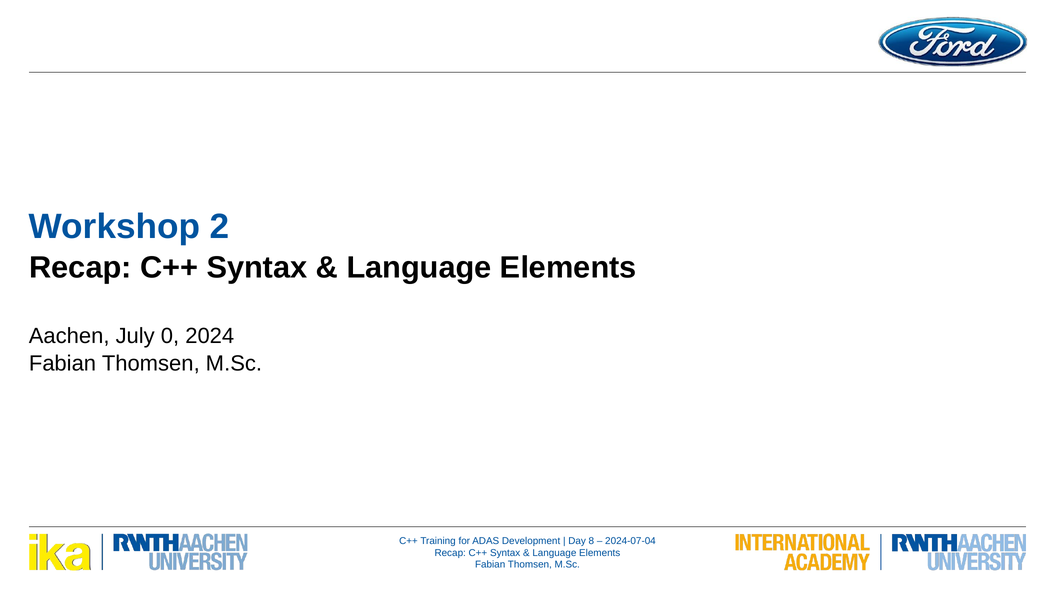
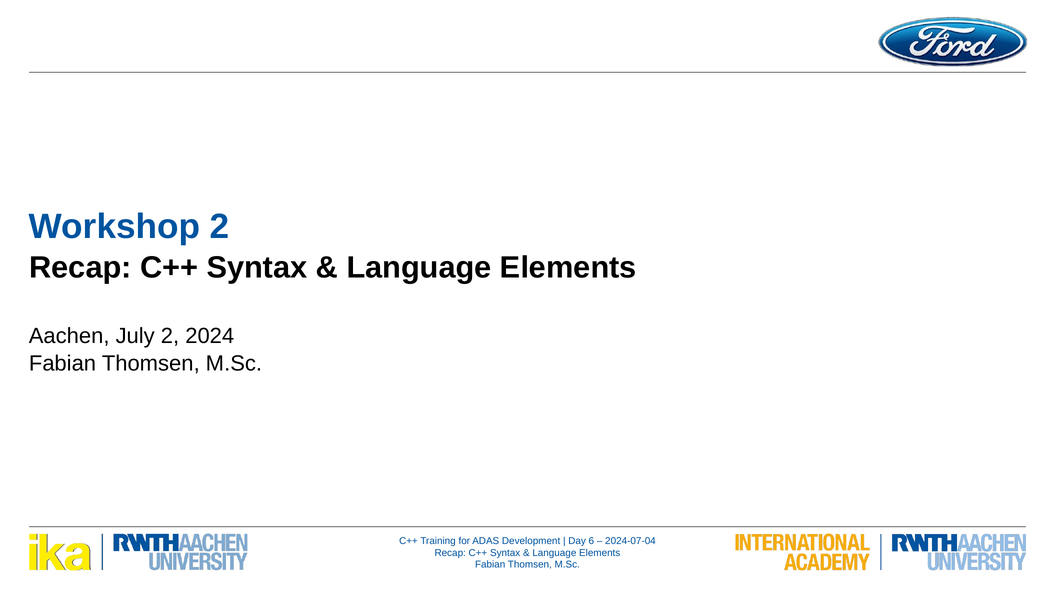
July 0: 0 -> 2 (170, 336)
8: 8 -> 6 (591, 541)
